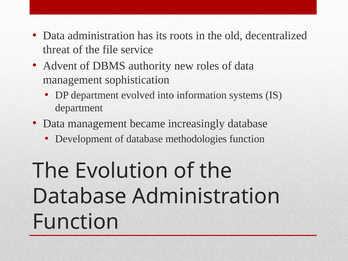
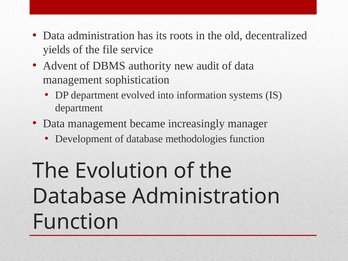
threat: threat -> yields (56, 50)
roles: roles -> audit (208, 66)
increasingly database: database -> manager (248, 124)
